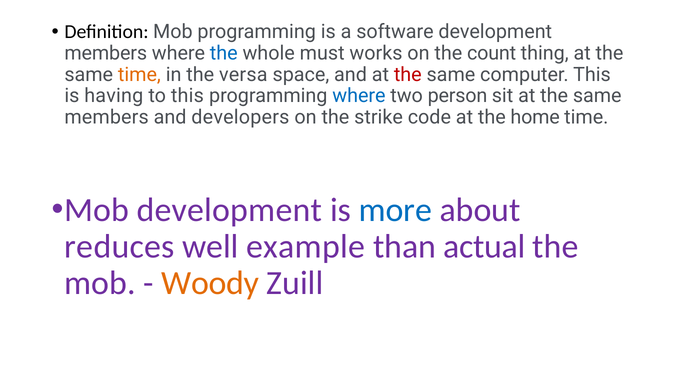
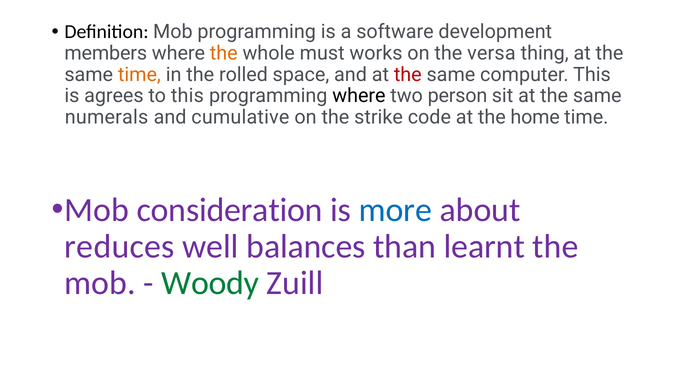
the colour: blue -> orange (224, 53)
count: count -> versa (491, 53)
versa: versa -> rolled (243, 75)
having: having -> agrees (114, 96)
where colour: blue -> black (359, 96)
members: members -> numerals (107, 117)
developers: developers -> cumulative (240, 117)
Mob development: development -> consideration (230, 210)
example: example -> balances (306, 247)
actual: actual -> learnt (484, 247)
Woody colour: orange -> green (210, 283)
